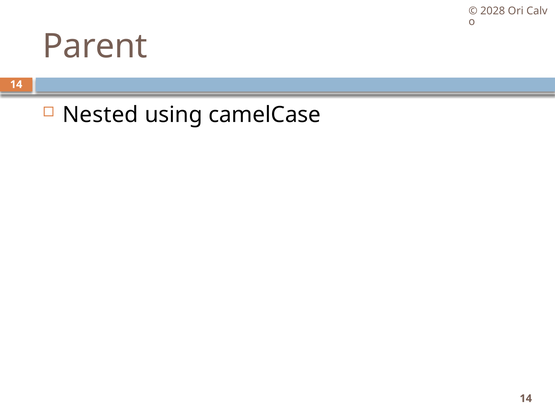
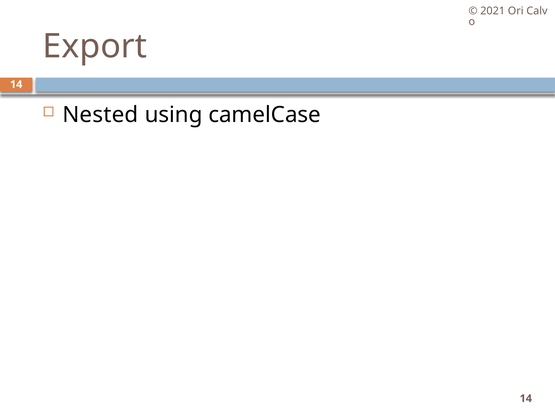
2028: 2028 -> 2021 (493, 11)
Parent: Parent -> Export (95, 46)
